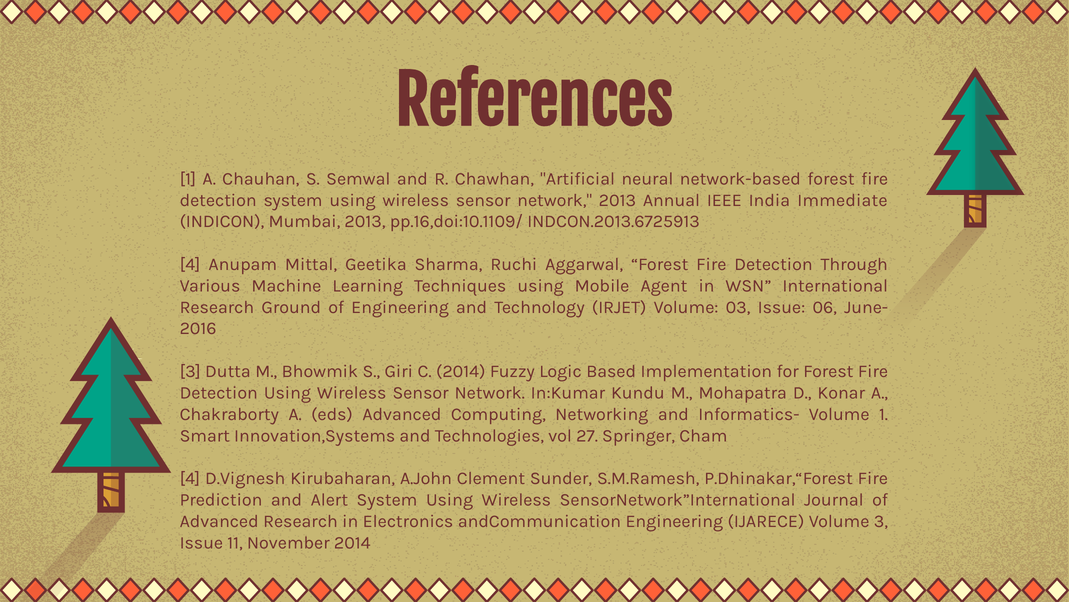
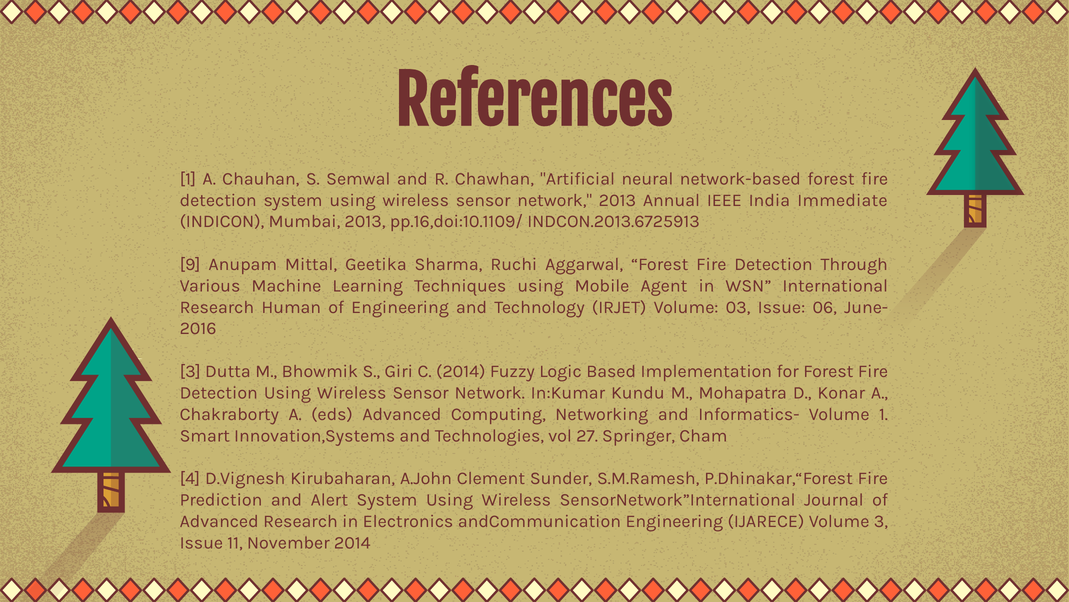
4: 4 -> 9 (190, 264)
Ground: Ground -> Human (291, 307)
